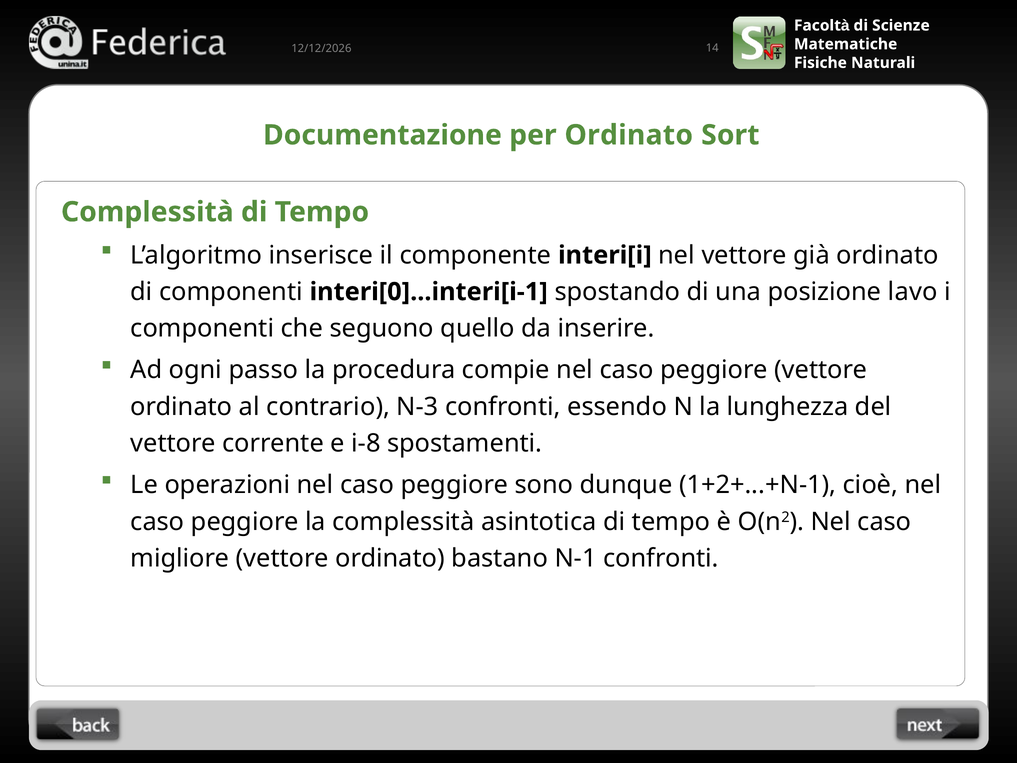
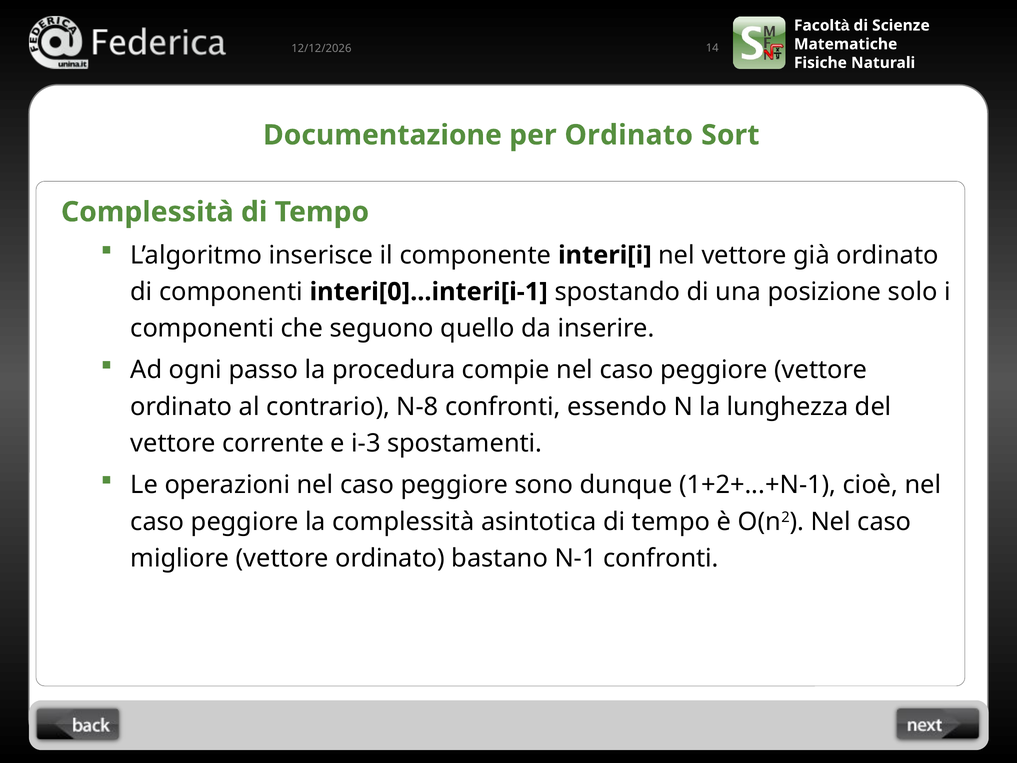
lavo: lavo -> solo (913, 292)
N-3: N-3 -> N-8 (417, 407)
i-8: i-8 -> i-3 (366, 443)
